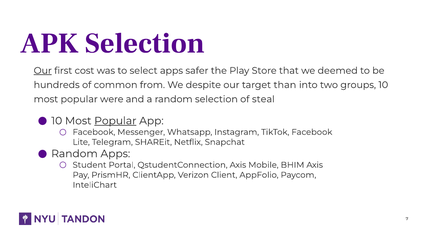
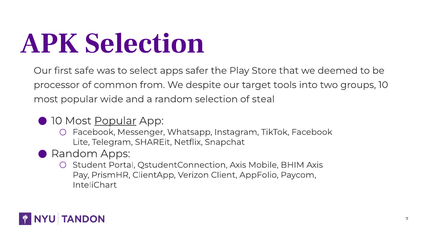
Our underline: present -> none (43, 71)
cost: cost -> safe (84, 71)
hundreds: hundreds -> processor (57, 85)
than: than -> tools (285, 85)
were: were -> wide (112, 99)
